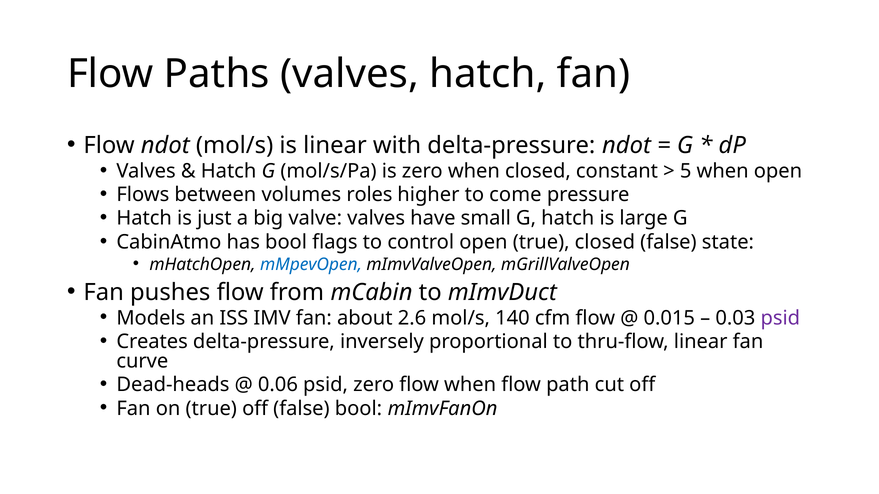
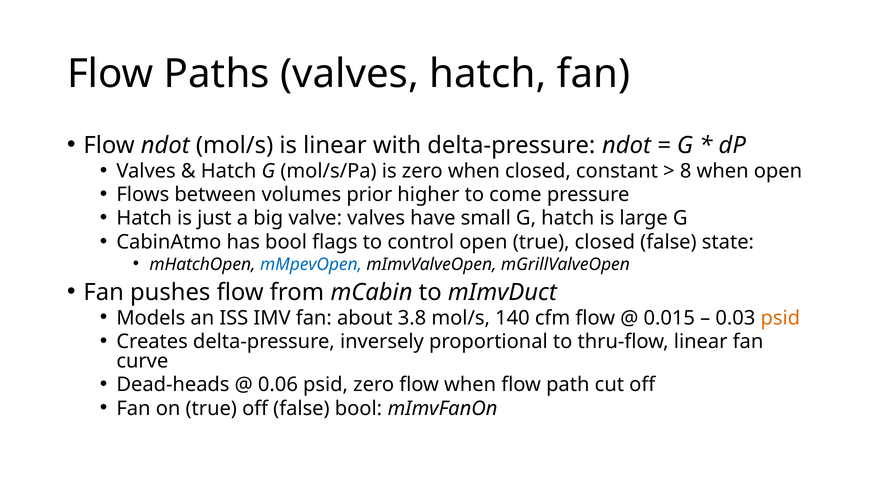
5: 5 -> 8 (686, 171)
roles: roles -> prior (369, 195)
2.6: 2.6 -> 3.8 (412, 318)
psid colour: purple -> orange (780, 318)
